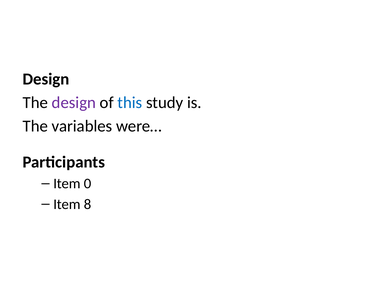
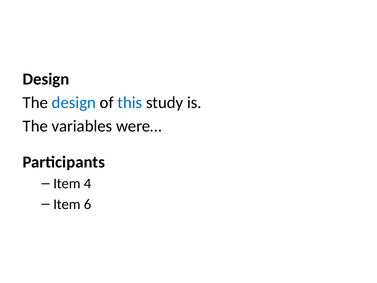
design colour: purple -> blue (74, 103)
0: 0 -> 4 (88, 183)
8: 8 -> 6 (88, 204)
